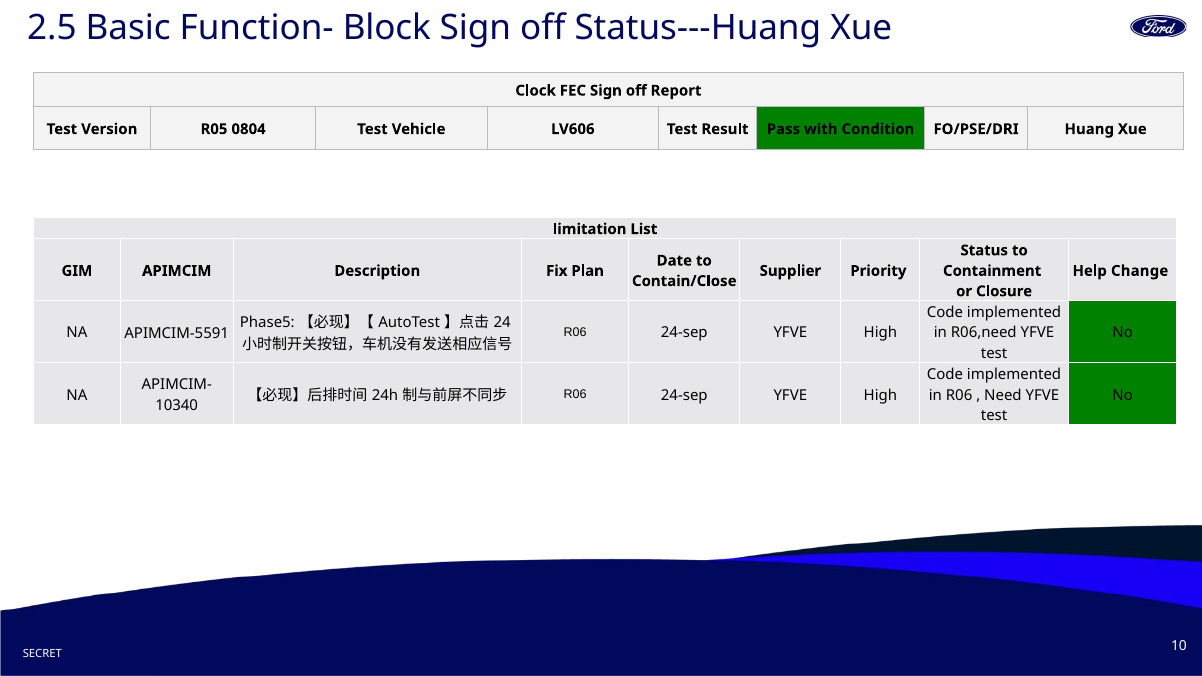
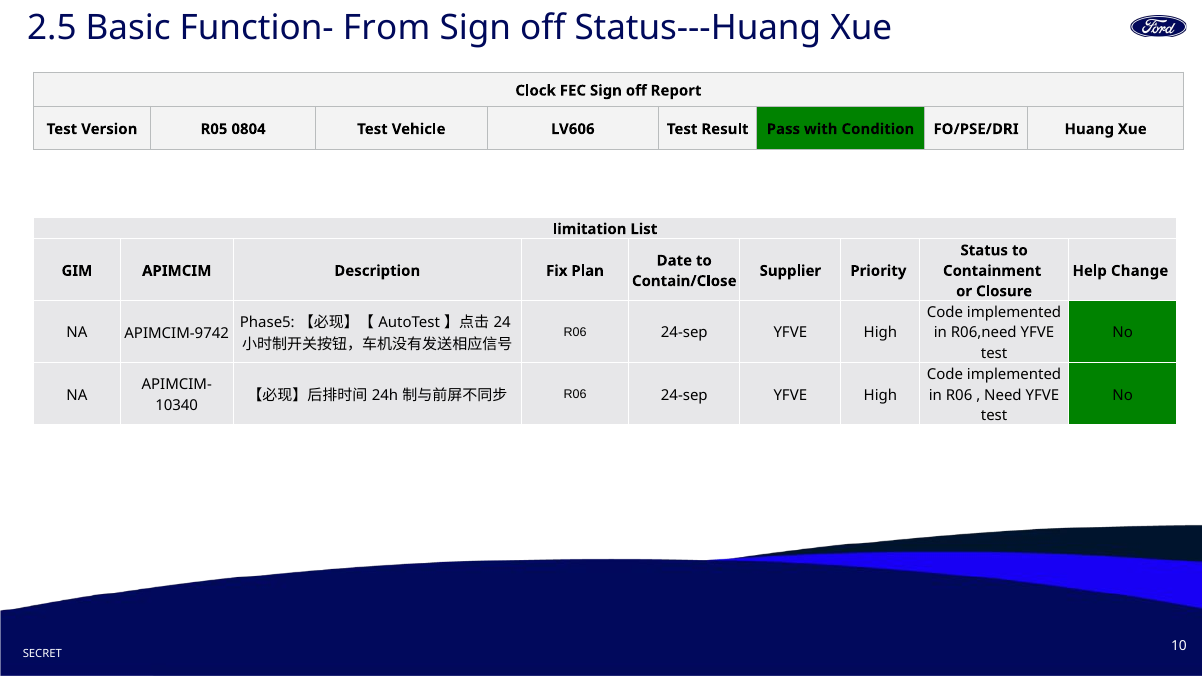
Block: Block -> From (387, 28)
APIMCIM-5591: APIMCIM-5591 -> APIMCIM-9742 (177, 333)
